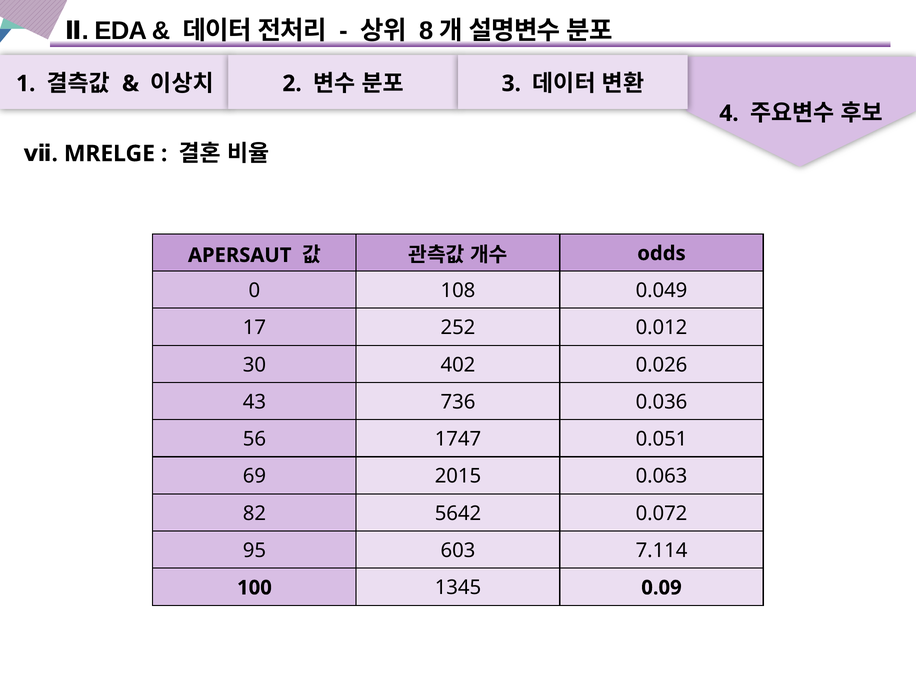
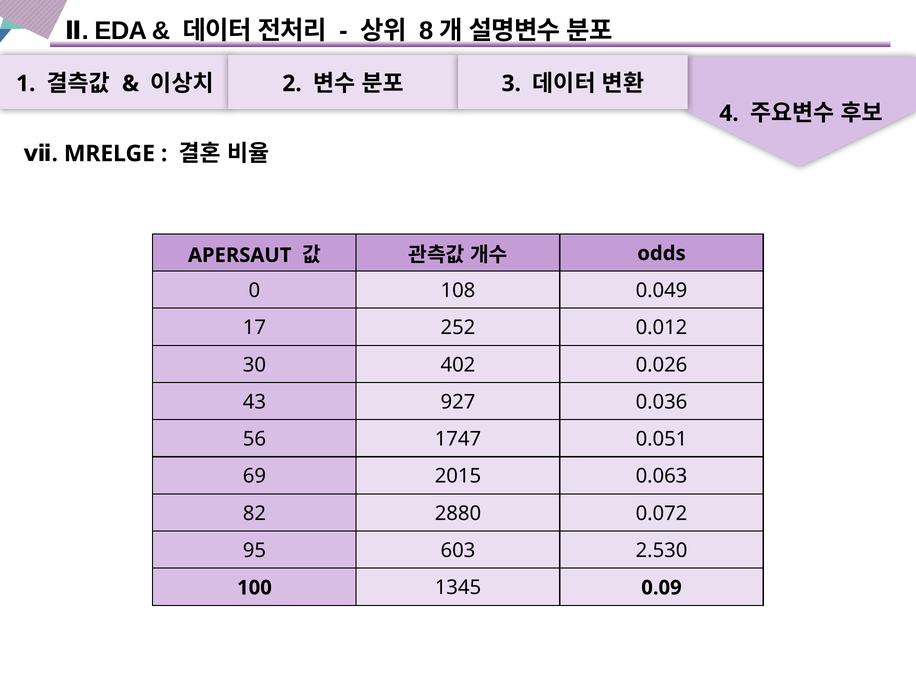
736: 736 -> 927 (458, 402)
5642: 5642 -> 2880 (458, 513)
7.114: 7.114 -> 2.530 (662, 551)
